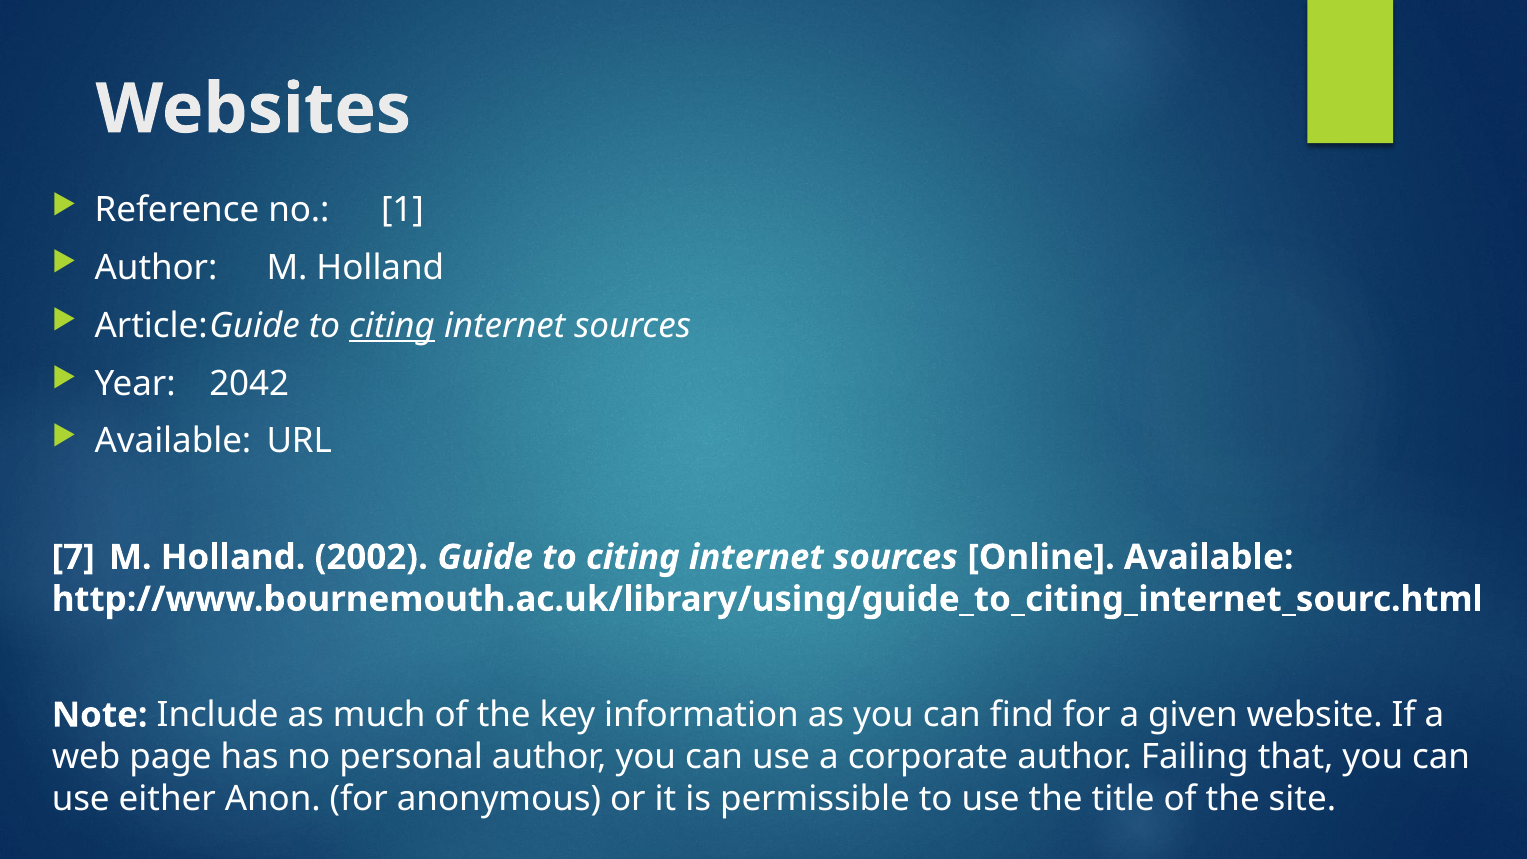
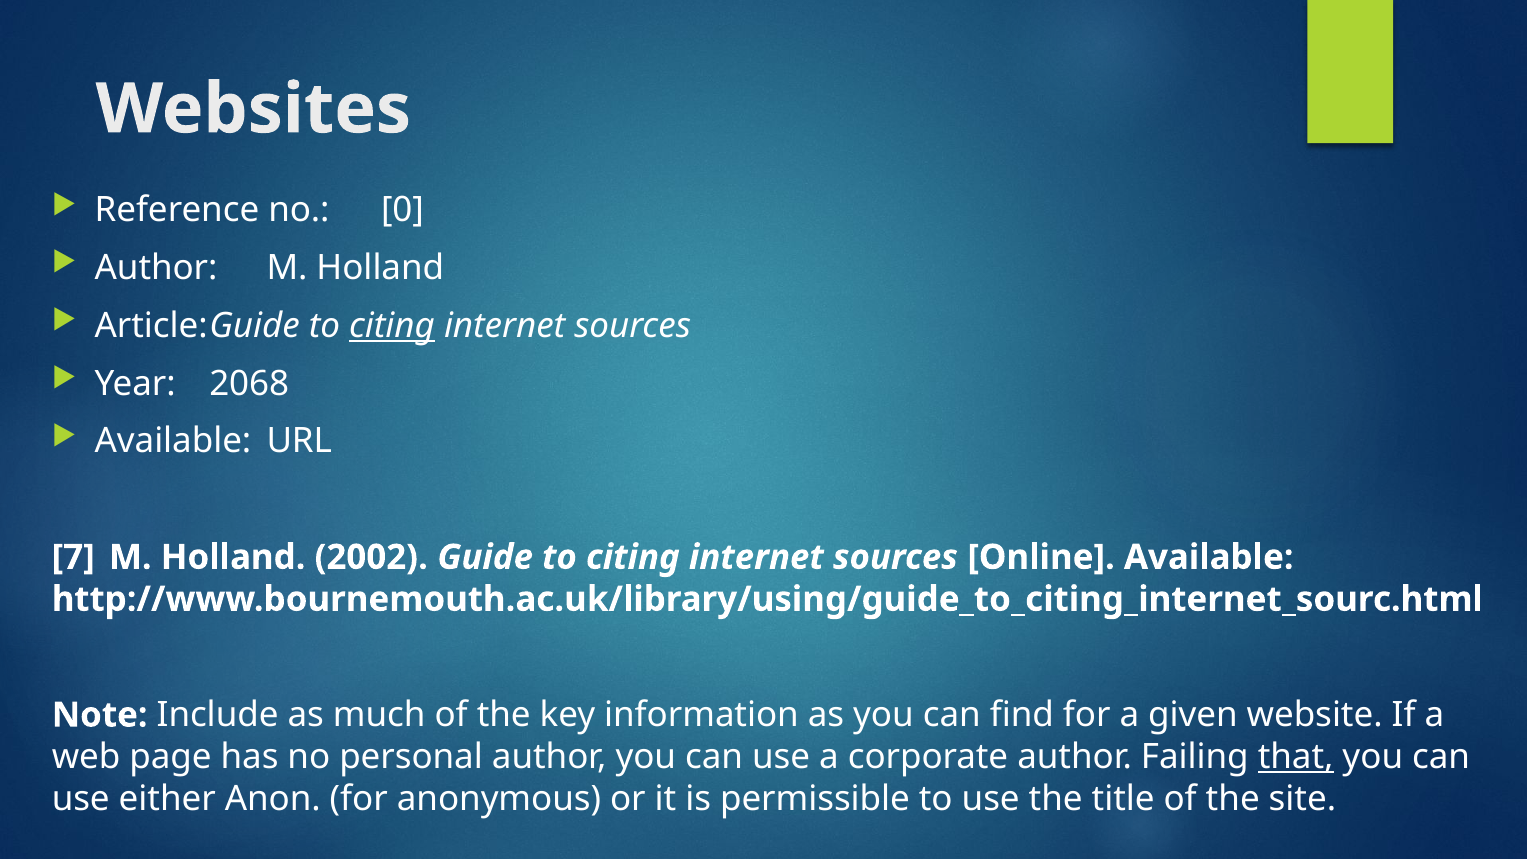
1: 1 -> 0 (402, 210)
2042: 2042 -> 2068 (249, 384)
that underline: none -> present (1296, 757)
